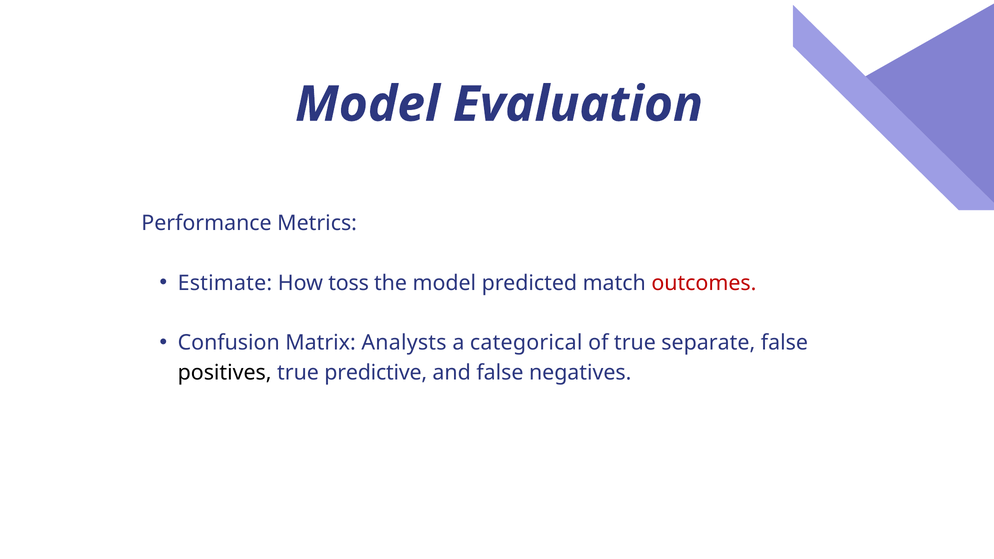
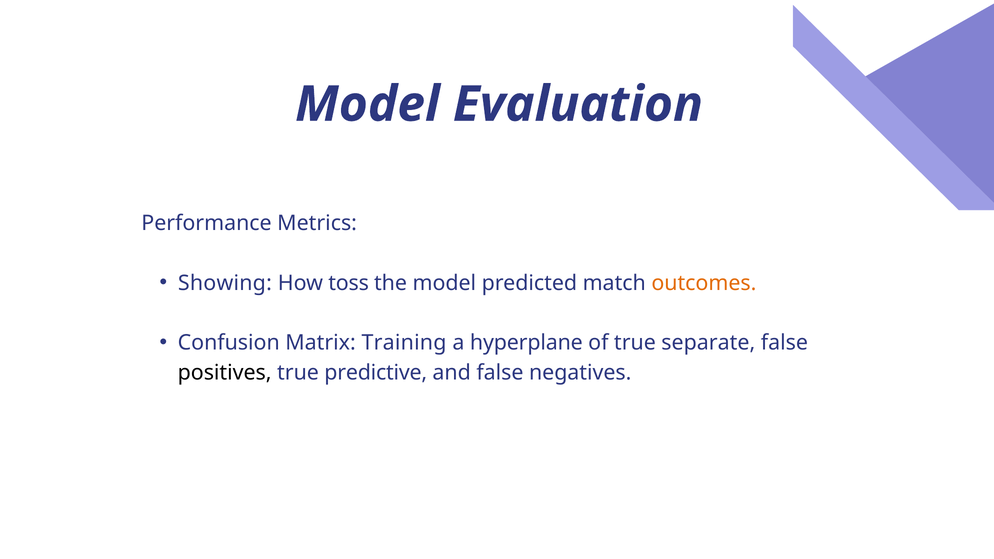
Estimate: Estimate -> Showing (225, 283)
outcomes colour: red -> orange (704, 283)
Analysts: Analysts -> Training (404, 343)
categorical: categorical -> hyperplane (526, 343)
